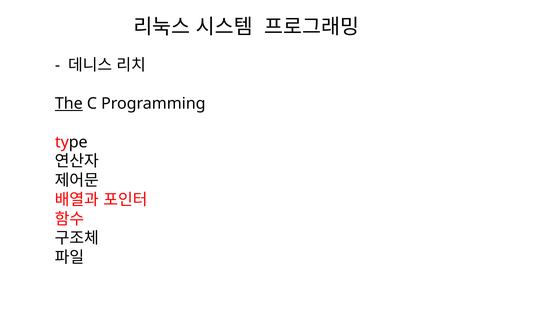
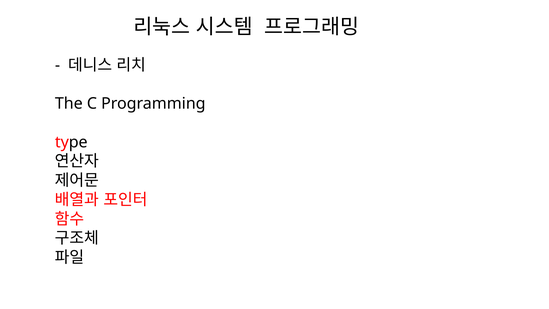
The underline: present -> none (69, 104)
